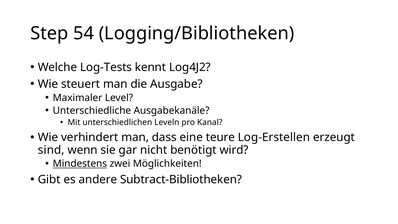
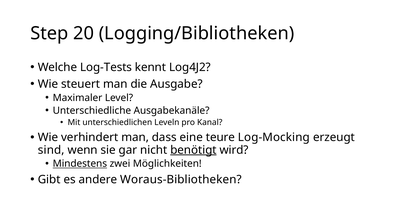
54: 54 -> 20 (84, 33)
Log-Erstellen: Log-Erstellen -> Log-Mocking (274, 137)
benötigt underline: none -> present (193, 150)
Subtract-Bibliotheken: Subtract-Bibliotheken -> Woraus-Bibliotheken (181, 179)
